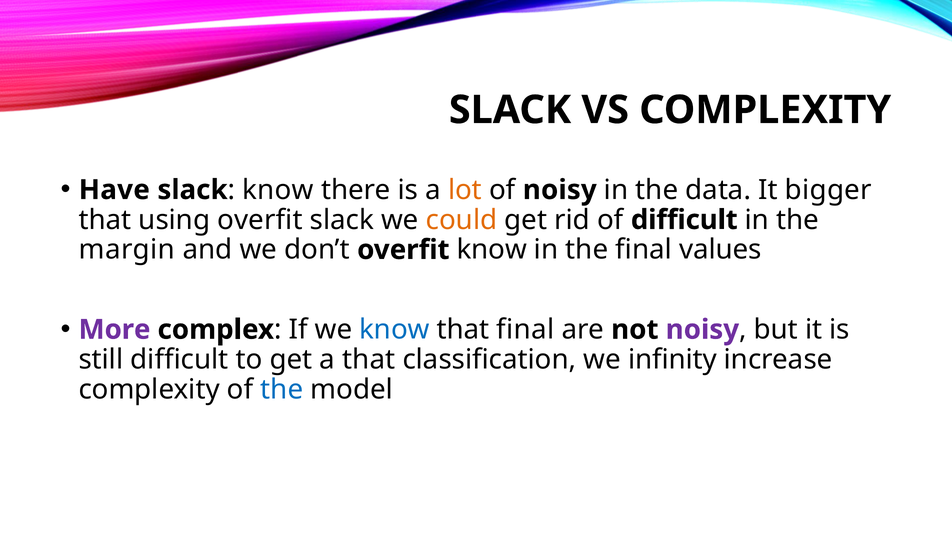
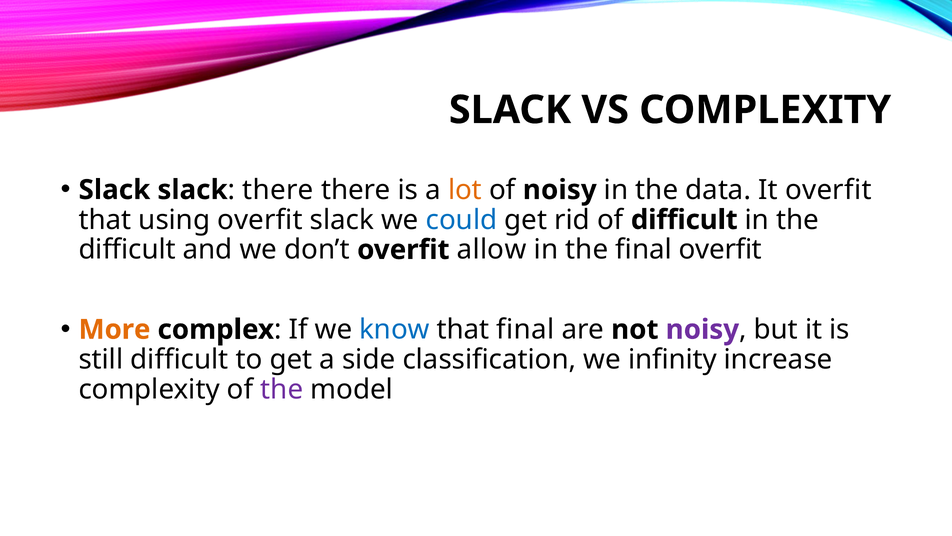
Have: Have -> Slack (114, 190)
know: know -> there (278, 190)
It bigger: bigger -> overfit (828, 190)
could colour: orange -> blue (461, 220)
margin: margin -> difficult (127, 250)
overfit know: know -> allow (492, 250)
final values: values -> overfit (720, 250)
More colour: purple -> orange (115, 329)
a that: that -> side (369, 359)
the colour: blue -> purple (282, 389)
